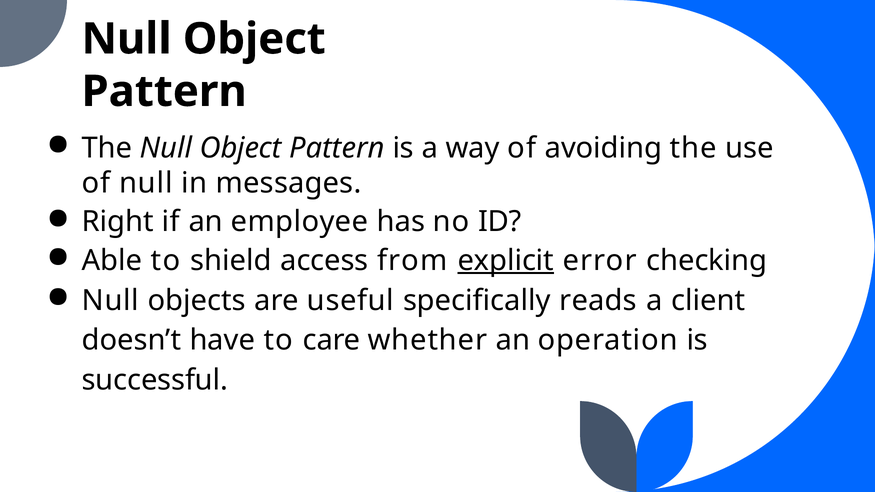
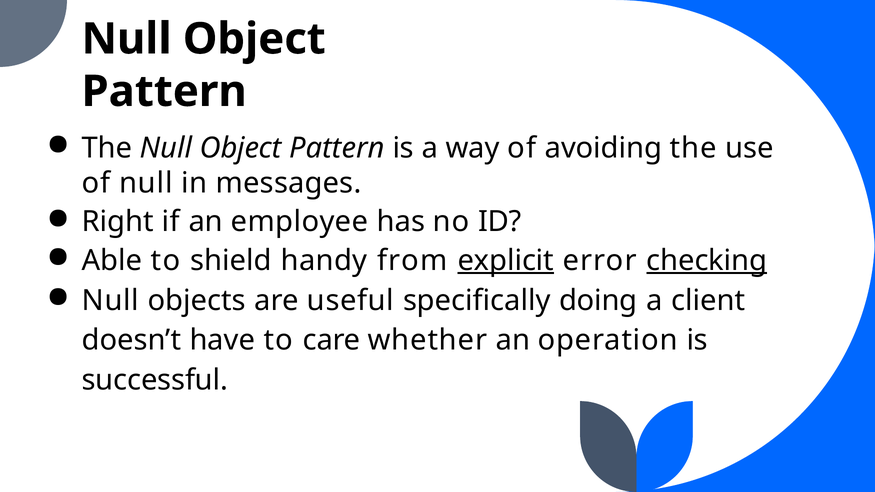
access: access -> handy (324, 261)
checking underline: none -> present (707, 261)
reads: reads -> doing (598, 301)
